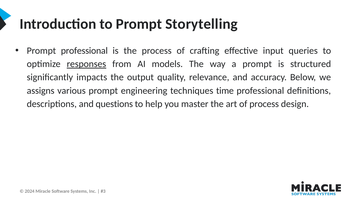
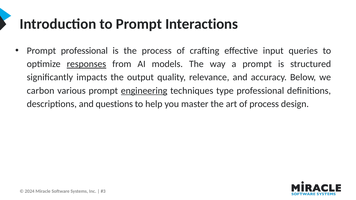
Storytelling: Storytelling -> Interactions (202, 24)
assigns: assigns -> carbon (41, 91)
engineering underline: none -> present (144, 91)
time: time -> type (225, 91)
